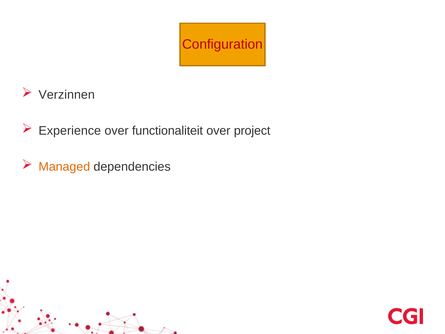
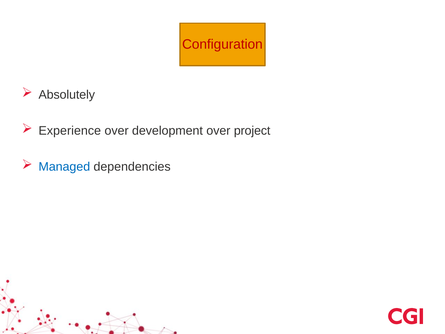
Verzinnen: Verzinnen -> Absolutely (67, 95)
functionaliteit: functionaliteit -> development (167, 131)
Managed colour: orange -> blue (64, 167)
